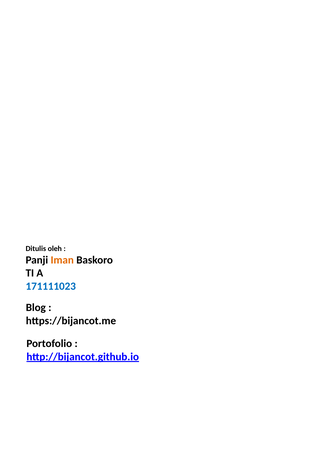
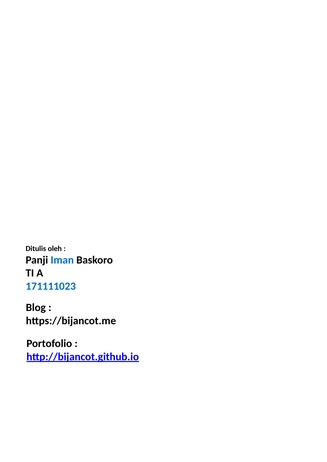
Iman colour: orange -> blue (62, 260)
